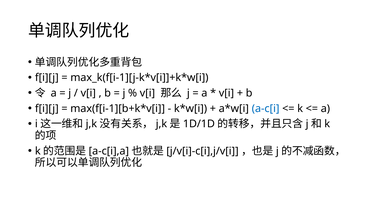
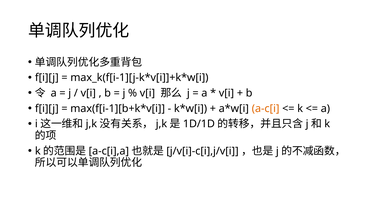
a-c[i colour: blue -> orange (266, 109)
